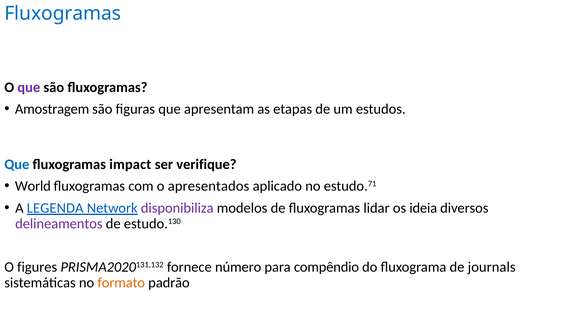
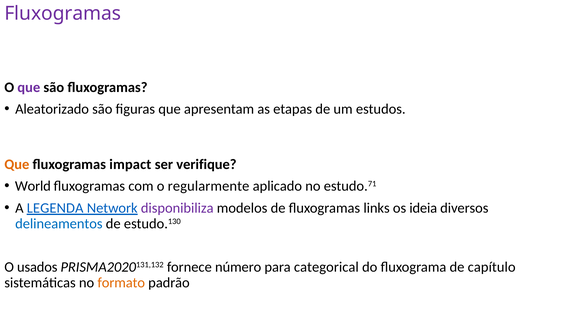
Fluxogramas colour: blue -> purple (63, 13)
Amostragem: Amostragem -> Aleatorizado (52, 109)
Que colour: blue -> orange (17, 164)
apresentados: apresentados -> regularmente (209, 186)
lidar: lidar -> links (377, 208)
delineamentos colour: purple -> blue (59, 223)
figures: figures -> usados (37, 267)
compêndio: compêndio -> categorical (326, 267)
journals: journals -> capítulo (492, 267)
